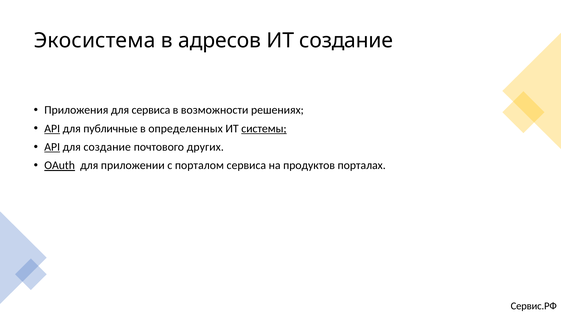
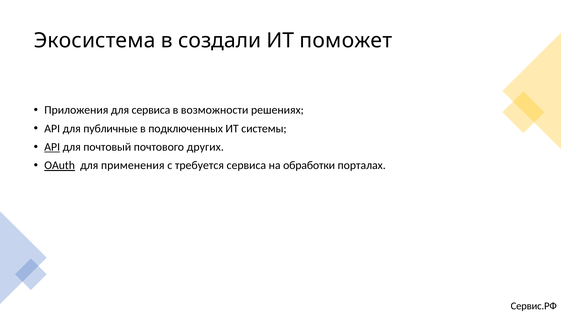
адресов: адресов -> создали (220, 41)
ИТ создание: создание -> поможет (346, 41)
API underline: present -> none (52, 129)
определенных: определенных -> подключенных (186, 129)
системы underline: present -> none (264, 129)
для создание: создание -> почтовый (107, 147)
приложении: приложении -> применения (133, 166)
порталом: порталом -> требуется (199, 166)
продуктов: продуктов -> обработки (309, 166)
